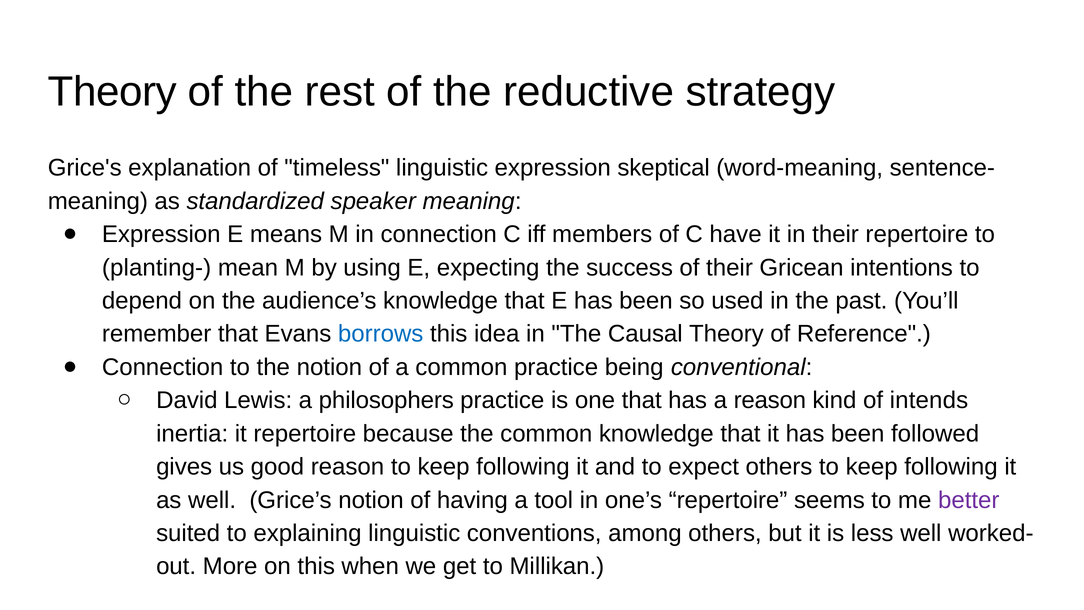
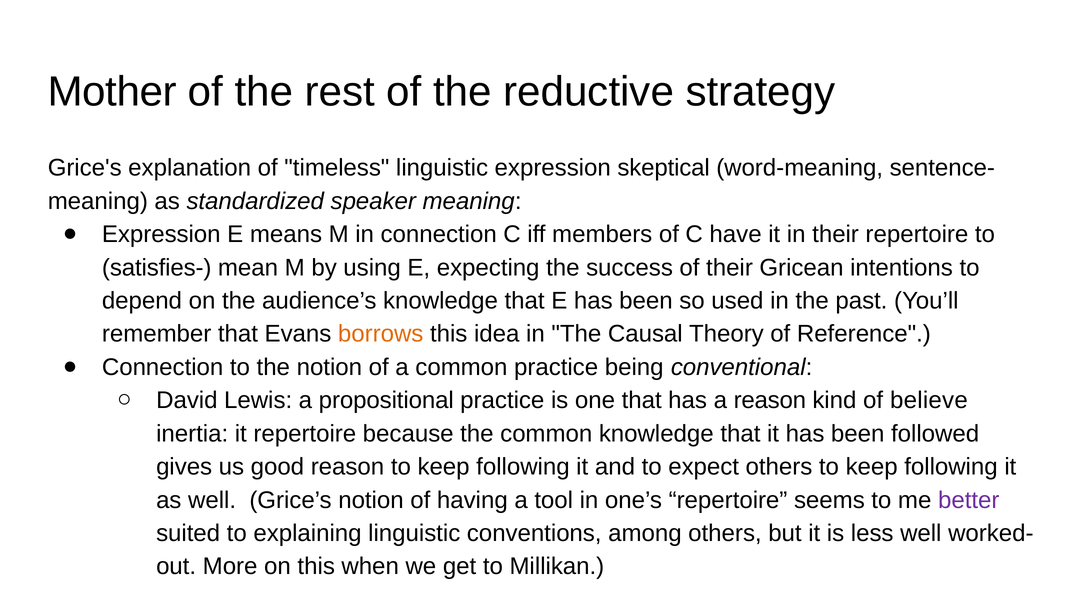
Theory: Theory -> Mother (112, 92)
planting-: planting- -> satisfies- (157, 267)
borrows colour: blue -> orange (381, 334)
philosophers: philosophers -> propositional (386, 400)
intends: intends -> believe (929, 400)
